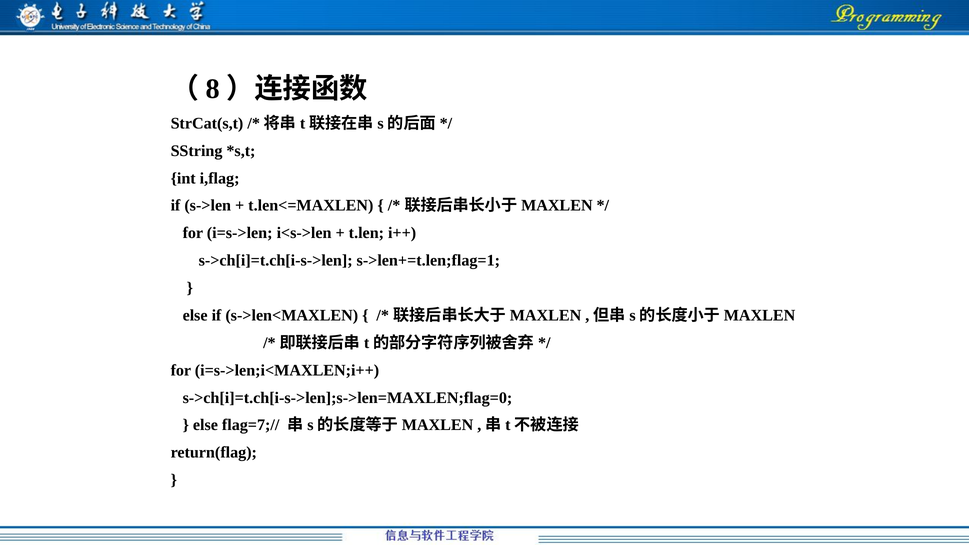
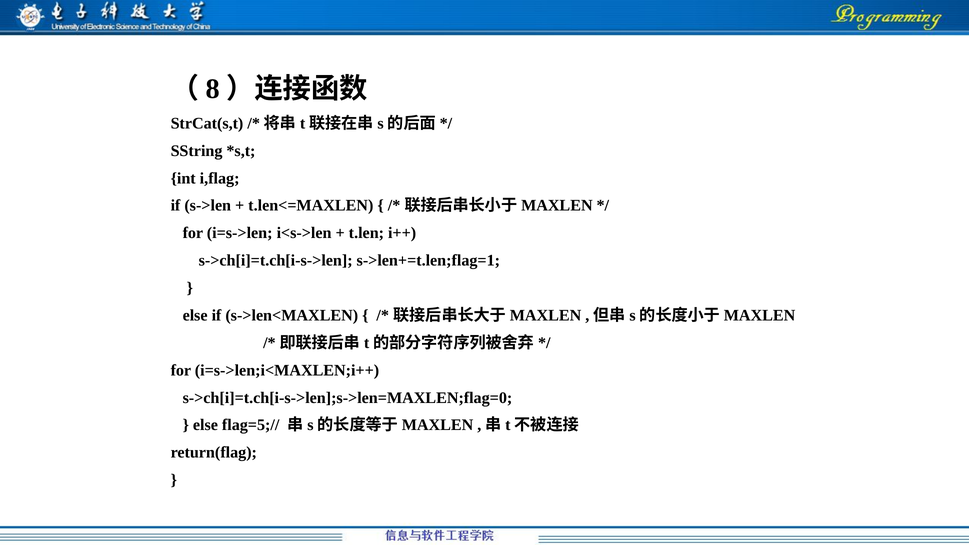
flag=7;//: flag=7;// -> flag=5;// (251, 425)
